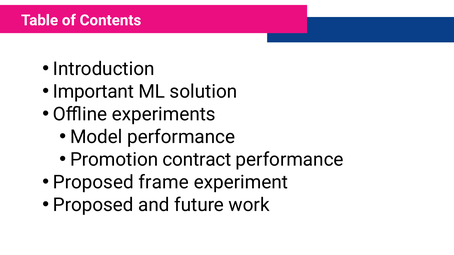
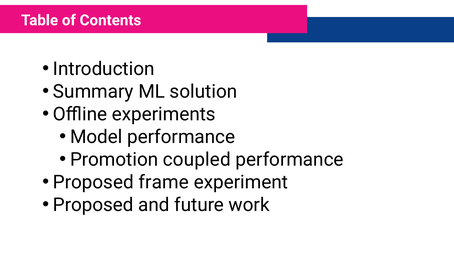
Important: Important -> Summary (93, 92)
contract: contract -> coupled (197, 160)
